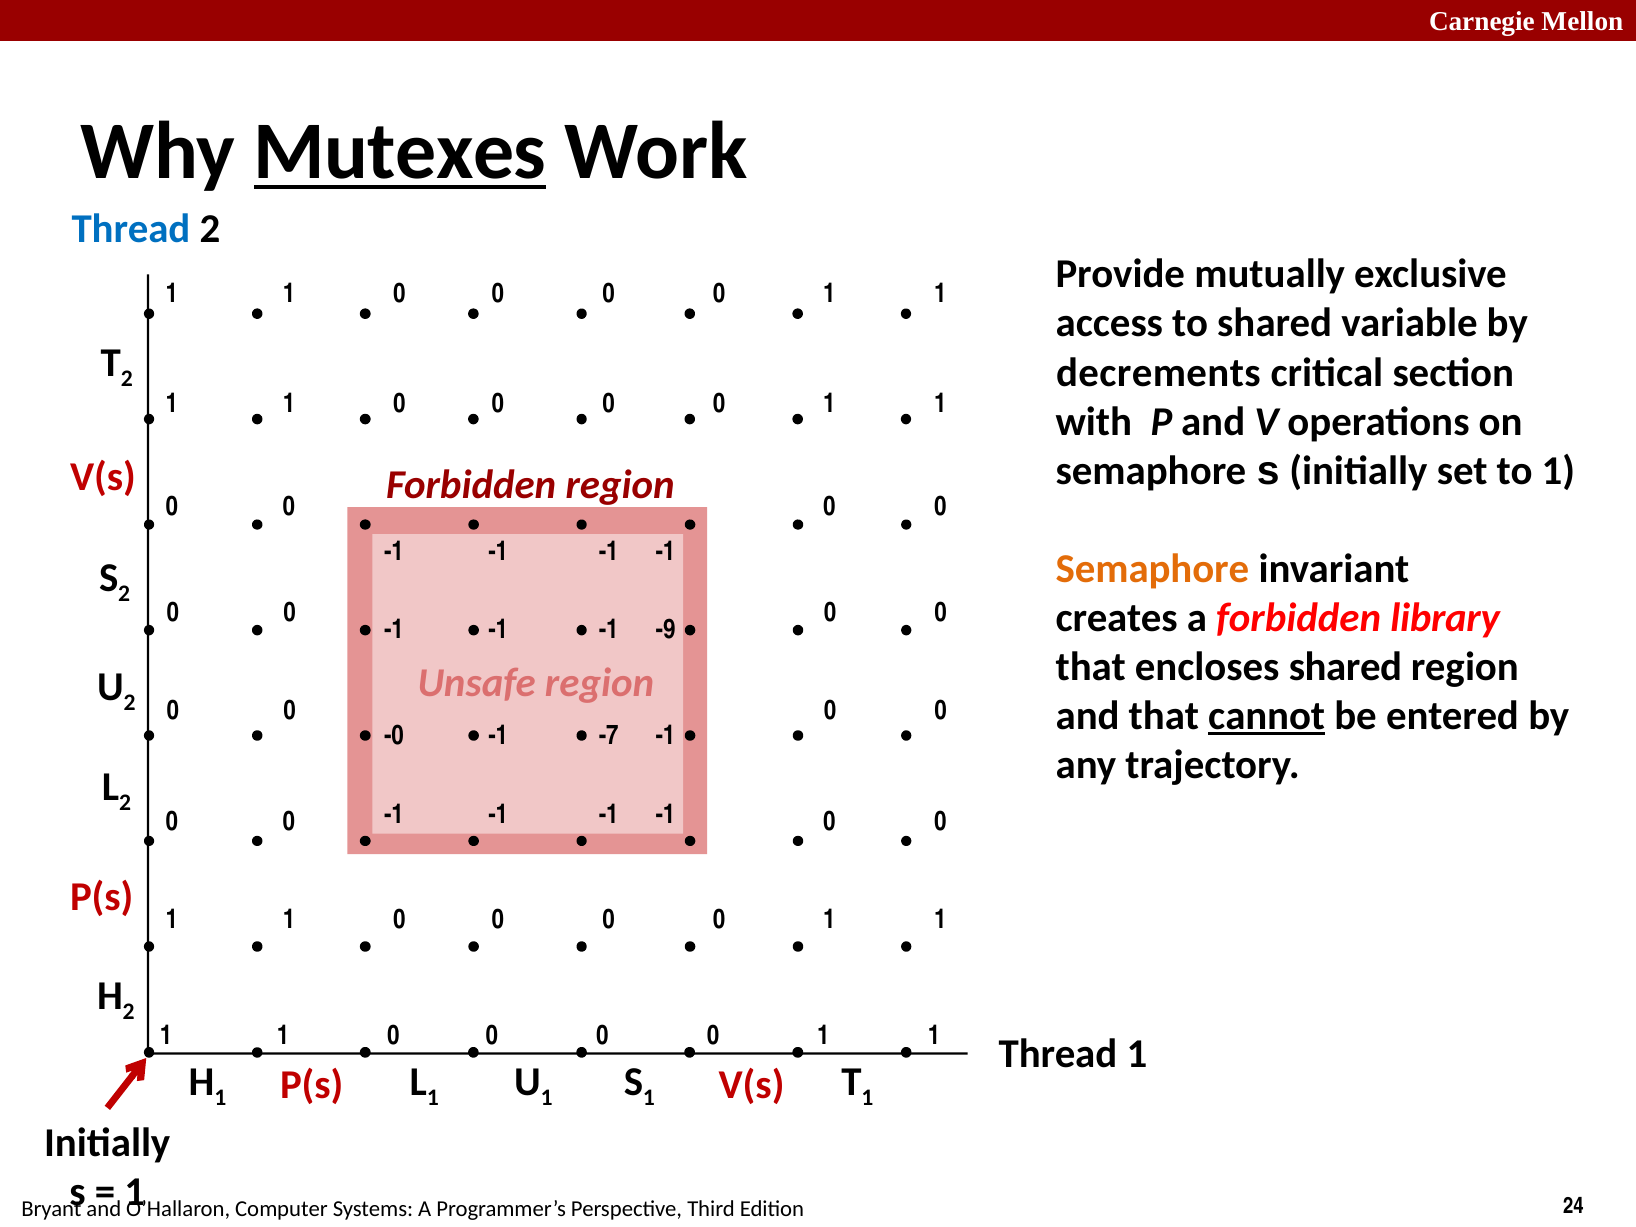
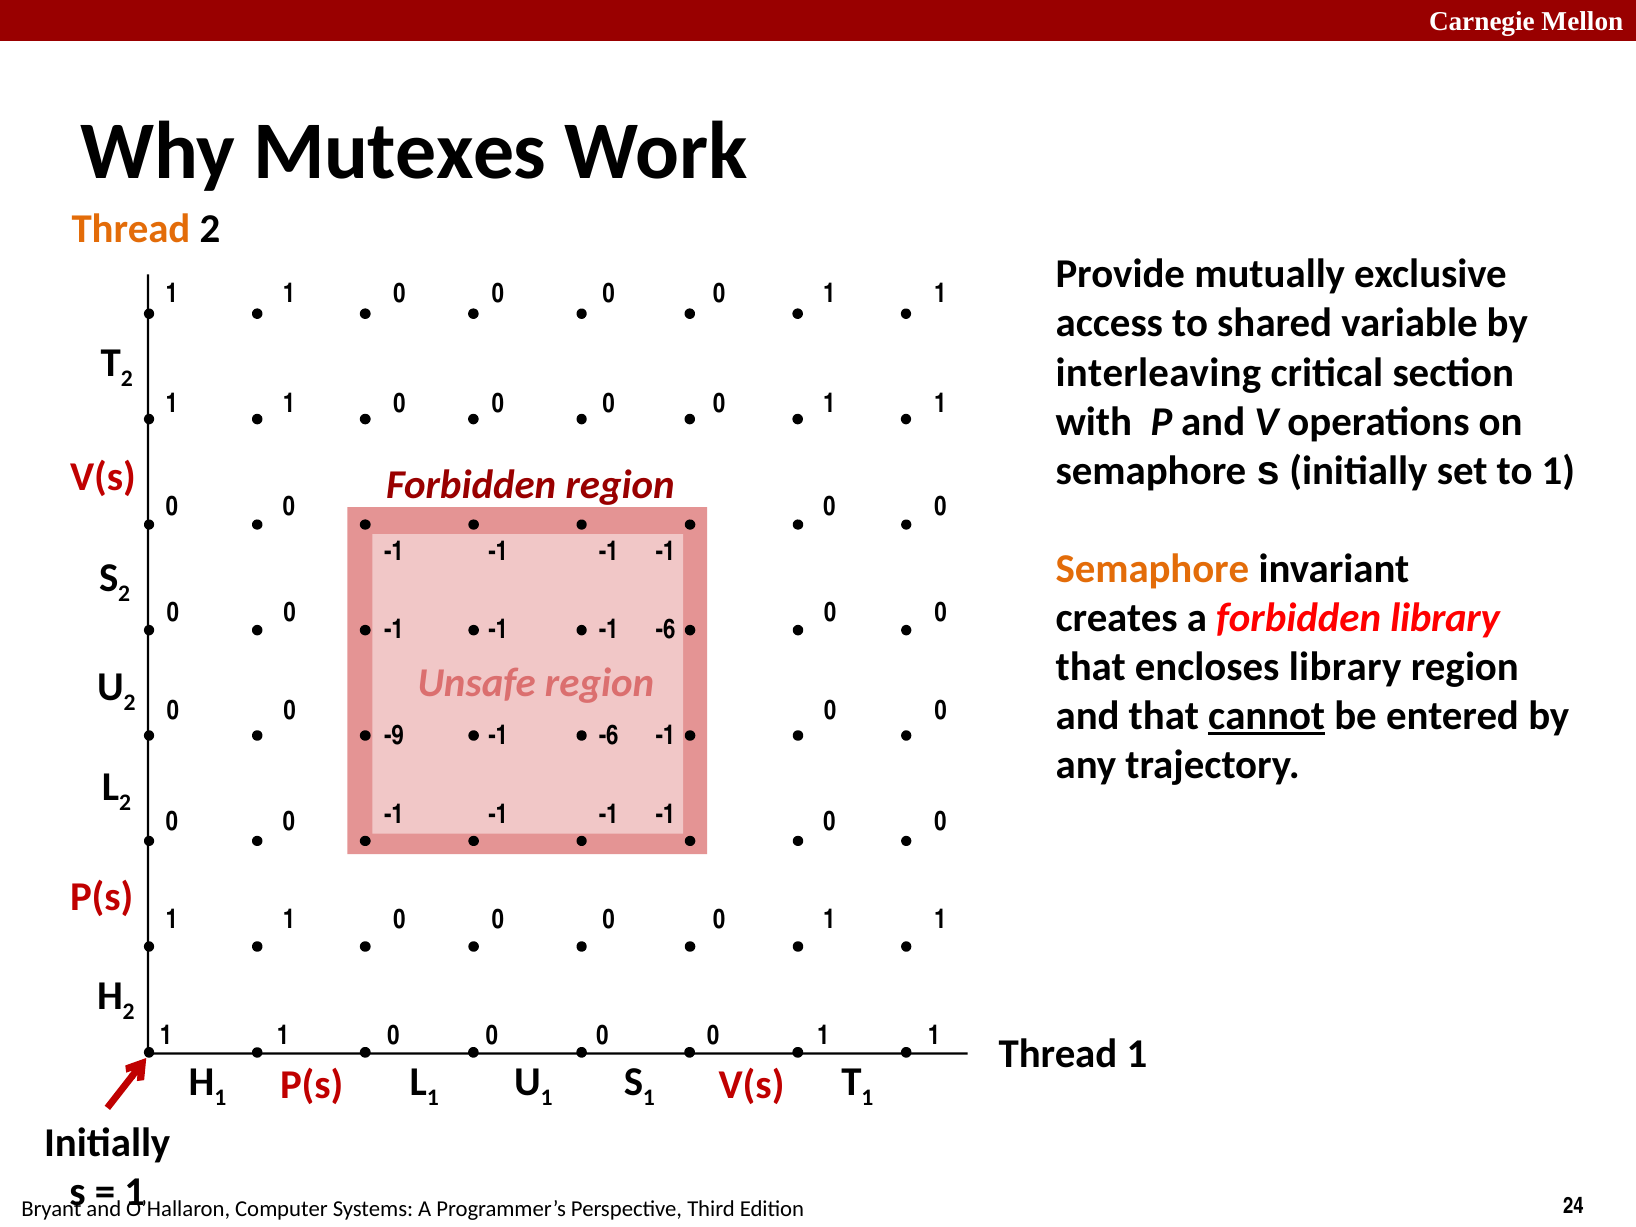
Mutexes underline: present -> none (400, 152)
Thread colour: blue -> orange (131, 229)
decrements: decrements -> interleaving (1158, 373)
-1 -1 -9: -9 -> -6 (666, 630)
encloses shared: shared -> library (1345, 667)
-0: -0 -> -9 (394, 735)
-7: -7 -> -6 (609, 735)
